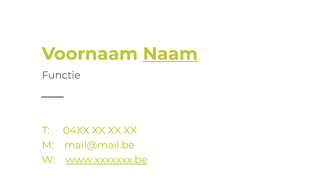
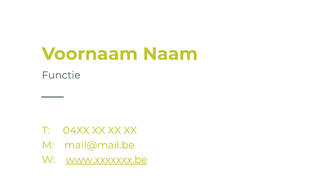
Naam underline: present -> none (170, 54)
